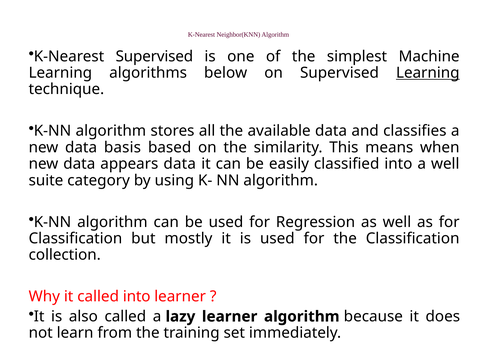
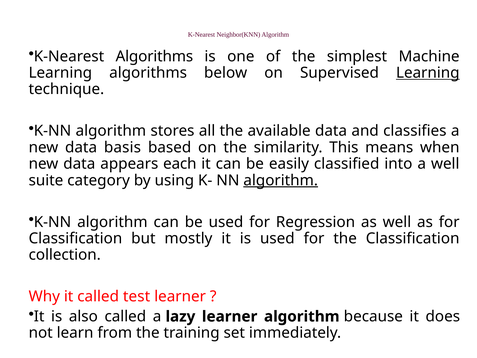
K-Nearest Supervised: Supervised -> Algorithms (154, 56)
appears data: data -> each (180, 164)
algorithm underline: none -> present (281, 180)
called into: into -> test (137, 296)
